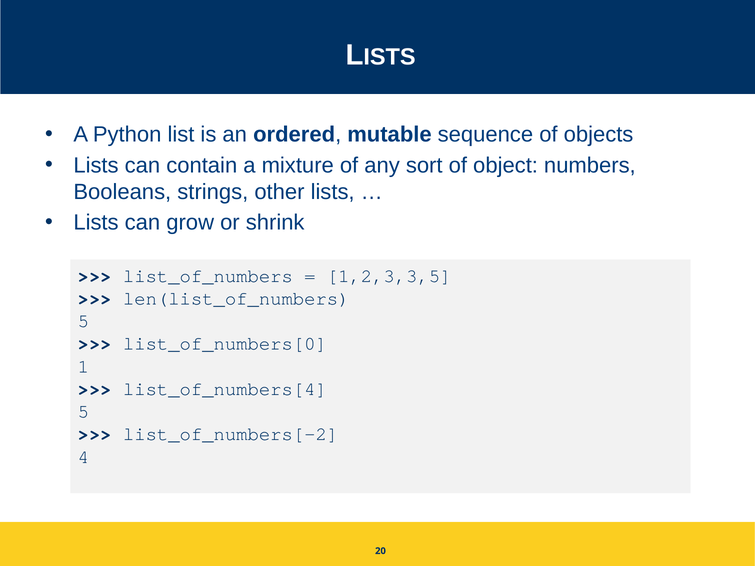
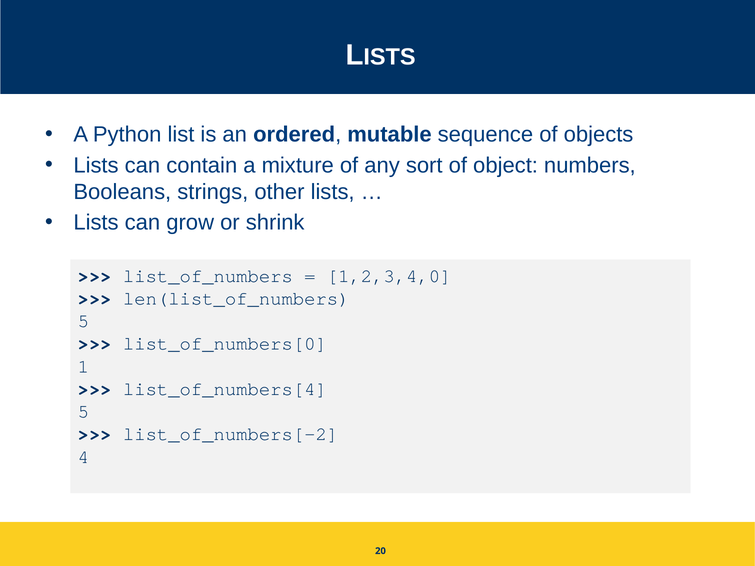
1,2,3,3,5: 1,2,3,3,5 -> 1,2,3,4,0 (389, 276)
